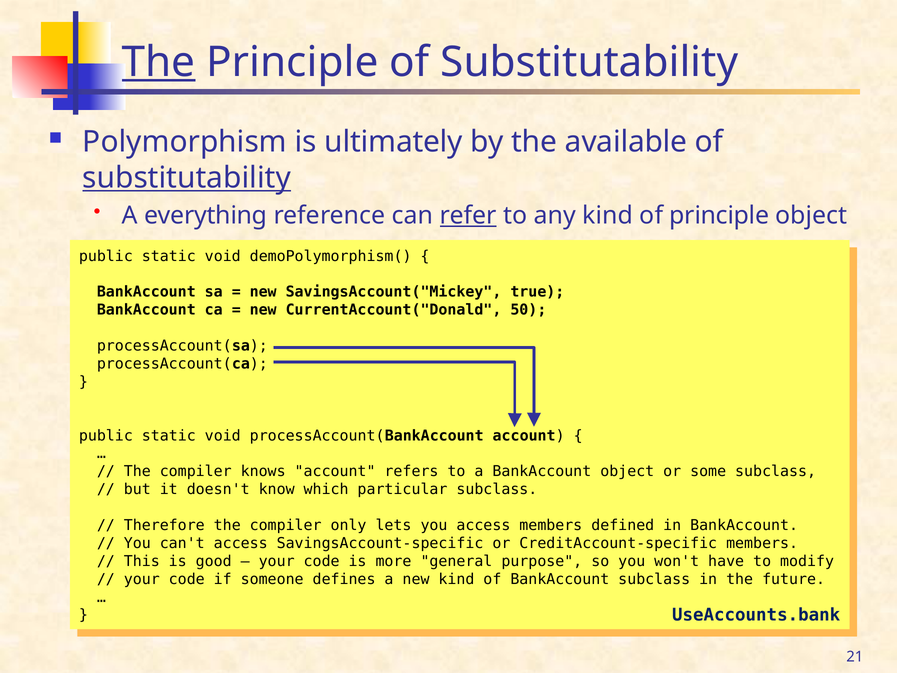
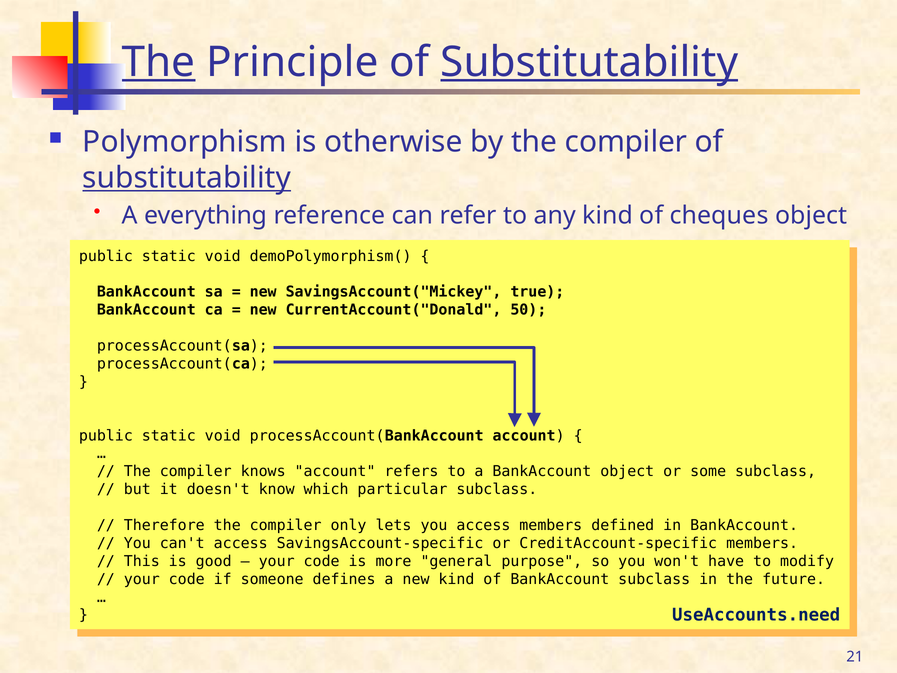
Substitutability underline: none -> present (589, 62)
ultimately: ultimately -> otherwise (393, 142)
by the available: available -> compiler (626, 142)
refer underline: present -> none (468, 215)
of principle: principle -> cheques (719, 215)
UseAccounts.bank: UseAccounts.bank -> UseAccounts.need (756, 615)
